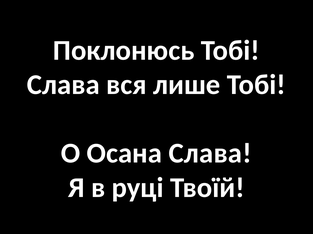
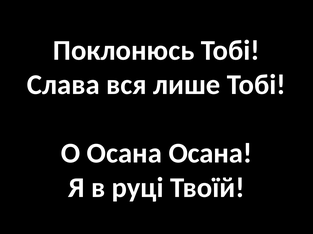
Осана Слава: Слава -> Осана (210, 154)
